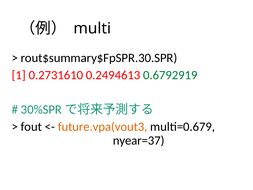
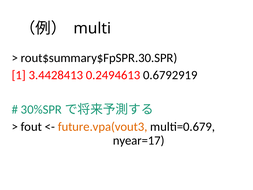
0.2731610: 0.2731610 -> 3.4428413 (56, 75)
0.6792919 colour: green -> black (170, 75)
nyear=37: nyear=37 -> nyear=17 (139, 140)
